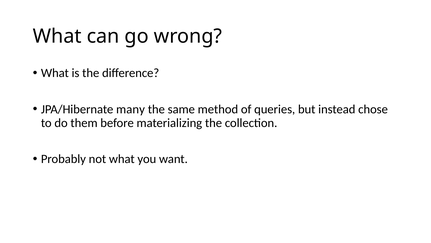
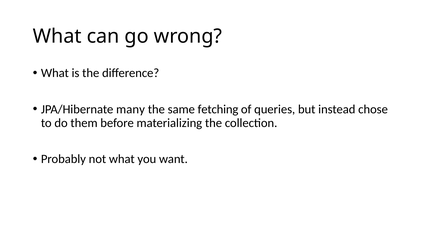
method: method -> fetching (218, 109)
